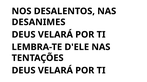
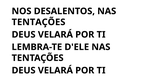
DESANIMES: DESANIMES -> TENTAÇÕES (39, 22)
